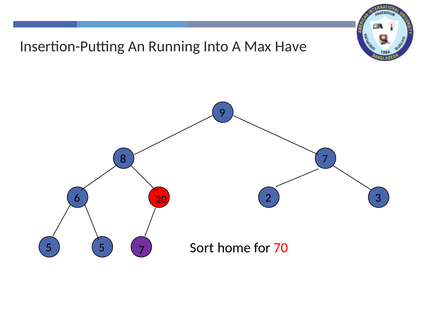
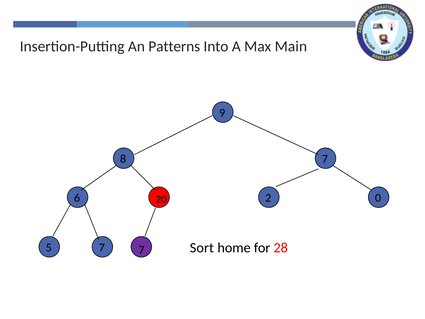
Running: Running -> Patterns (174, 46)
Have: Have -> Main (291, 46)
3: 3 -> 0 (378, 198)
70: 70 -> 28 (281, 248)
5 5: 5 -> 7 (102, 247)
